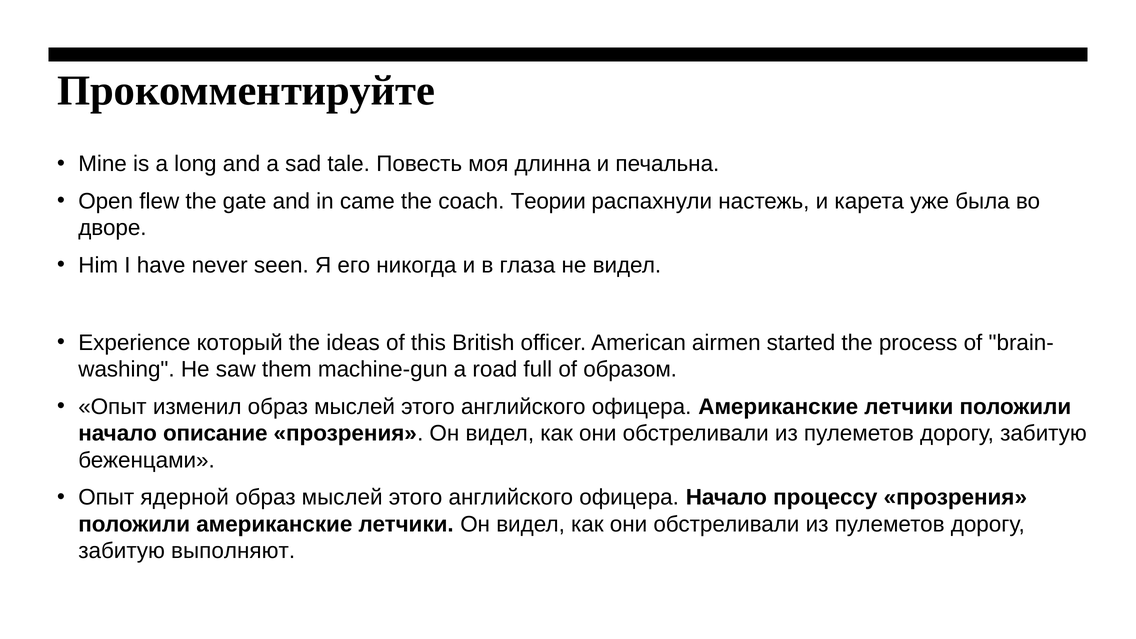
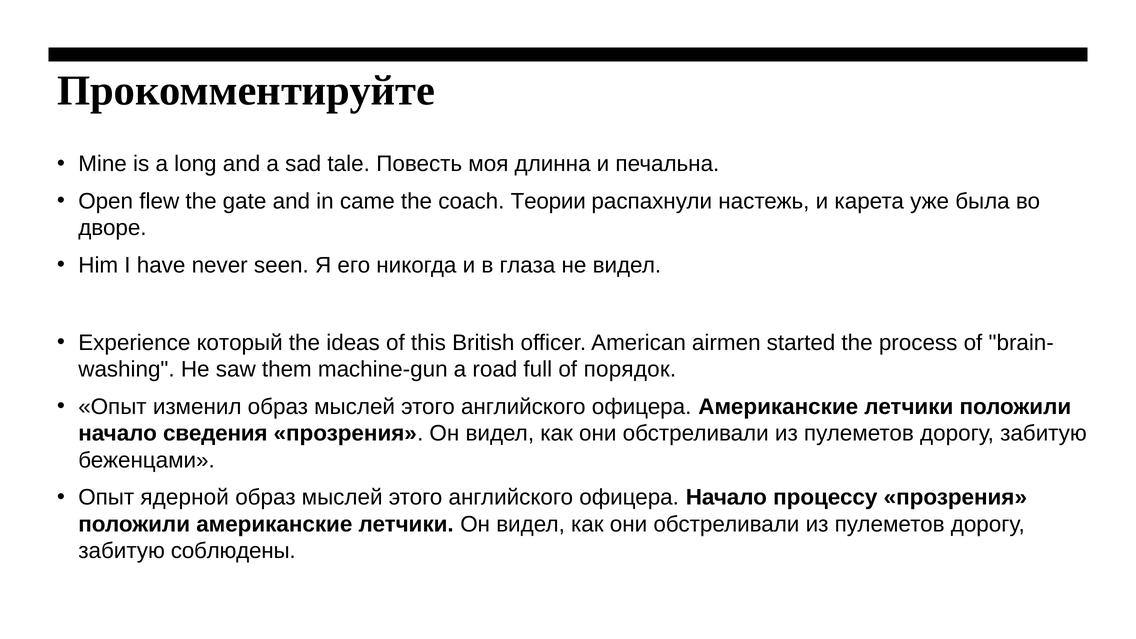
образом: образом -> порядок (630, 370)
описание: описание -> сведения (215, 434)
выполняют: выполняют -> соблюдены (233, 551)
